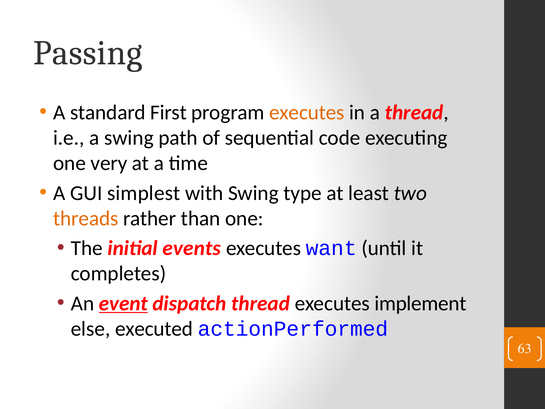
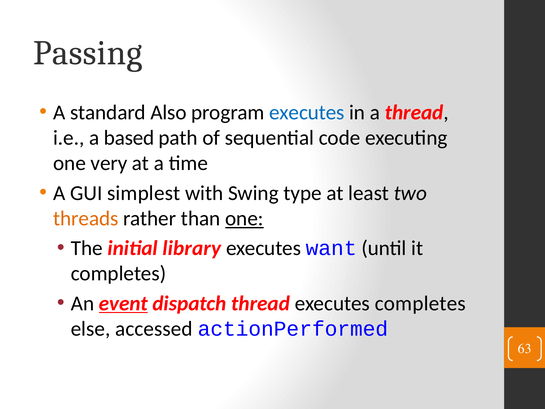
First: First -> Also (169, 112)
executes colour: orange -> blue (307, 112)
a swing: swing -> based (129, 138)
one underline: none -> present (244, 218)
events: events -> library (192, 248)
executes implement: implement -> completes (420, 303)
executed: executed -> accessed (154, 329)
